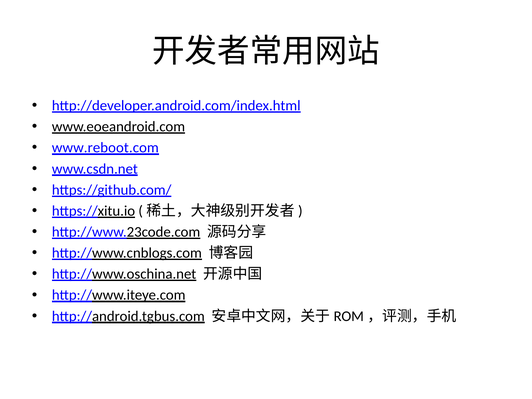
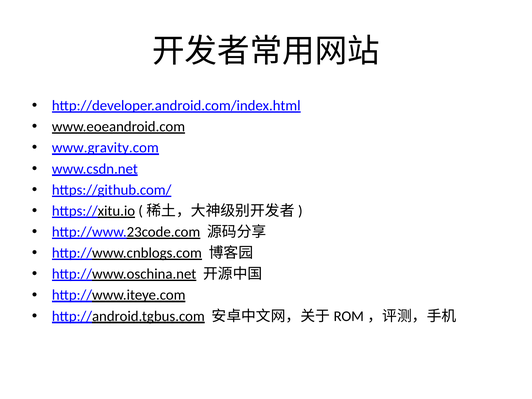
www.reboot.com: www.reboot.com -> www.gravity.com (105, 148)
